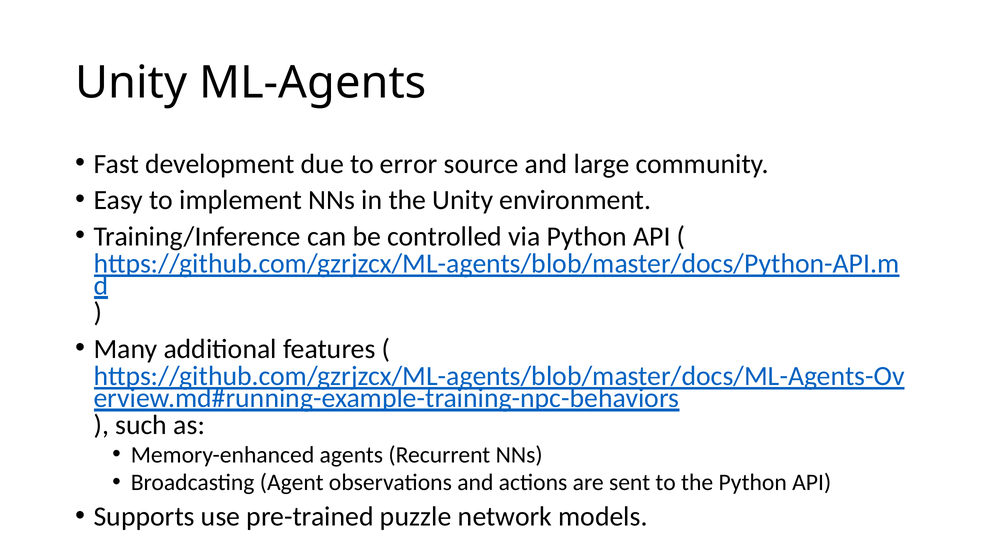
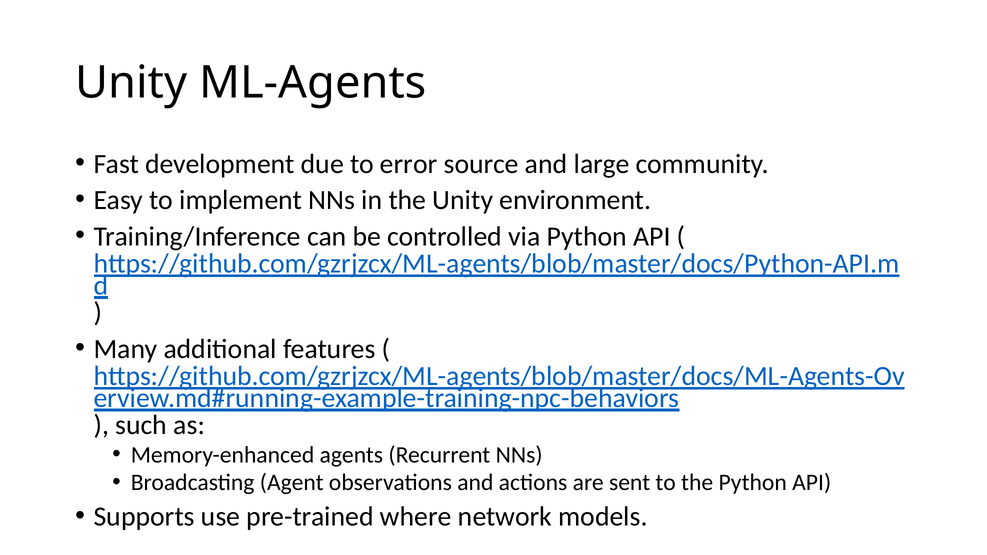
puzzle: puzzle -> where (416, 517)
